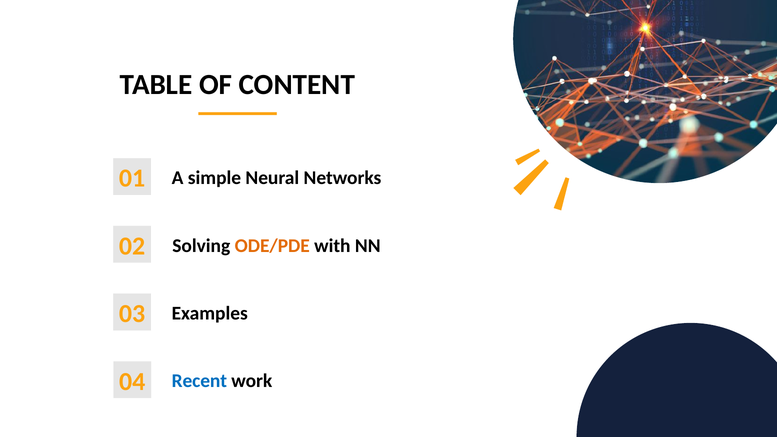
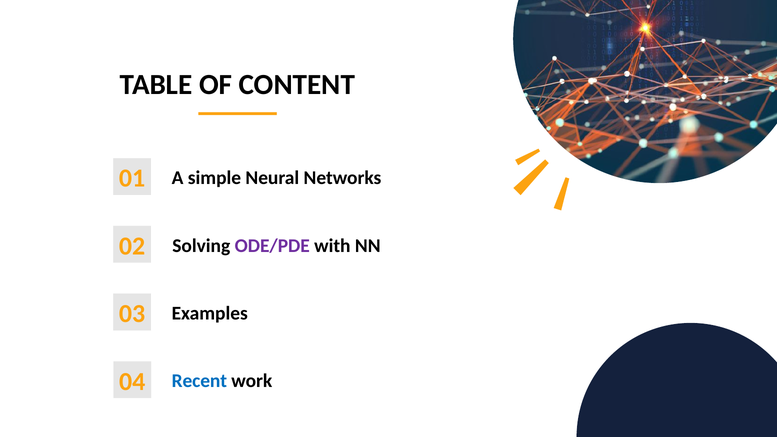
ODE/PDE colour: orange -> purple (272, 246)
